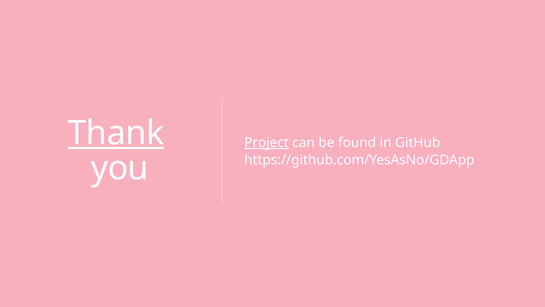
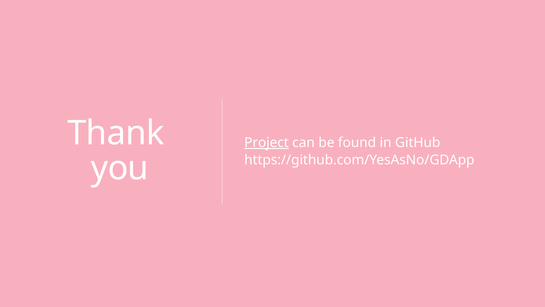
Thank underline: present -> none (116, 133)
